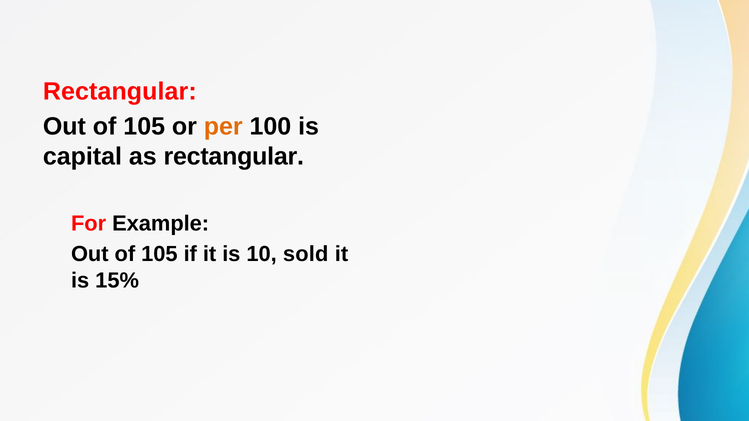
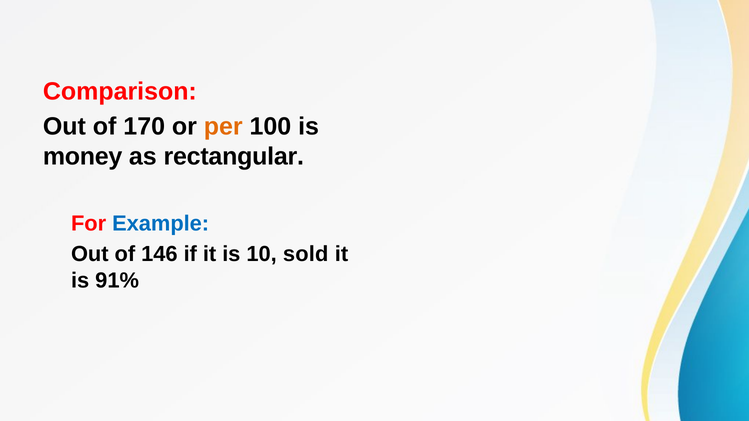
Rectangular: Rectangular -> Comparison (120, 92)
105: 105 -> 170 (144, 127)
capital: capital -> money (83, 157)
Example colour: black -> blue (161, 224)
105: 105 -> 146 (159, 254)
15%: 15% -> 91% (117, 281)
